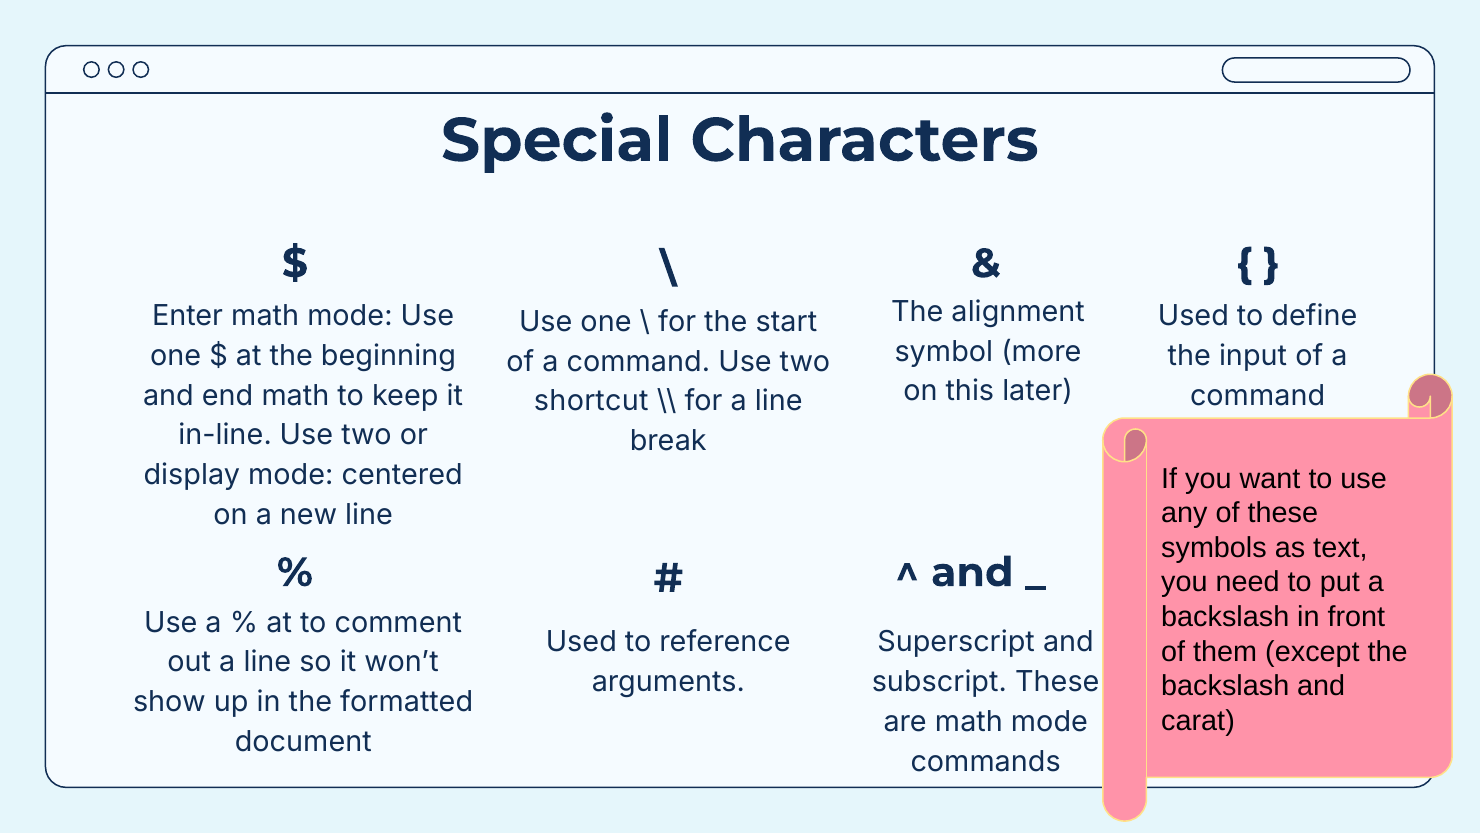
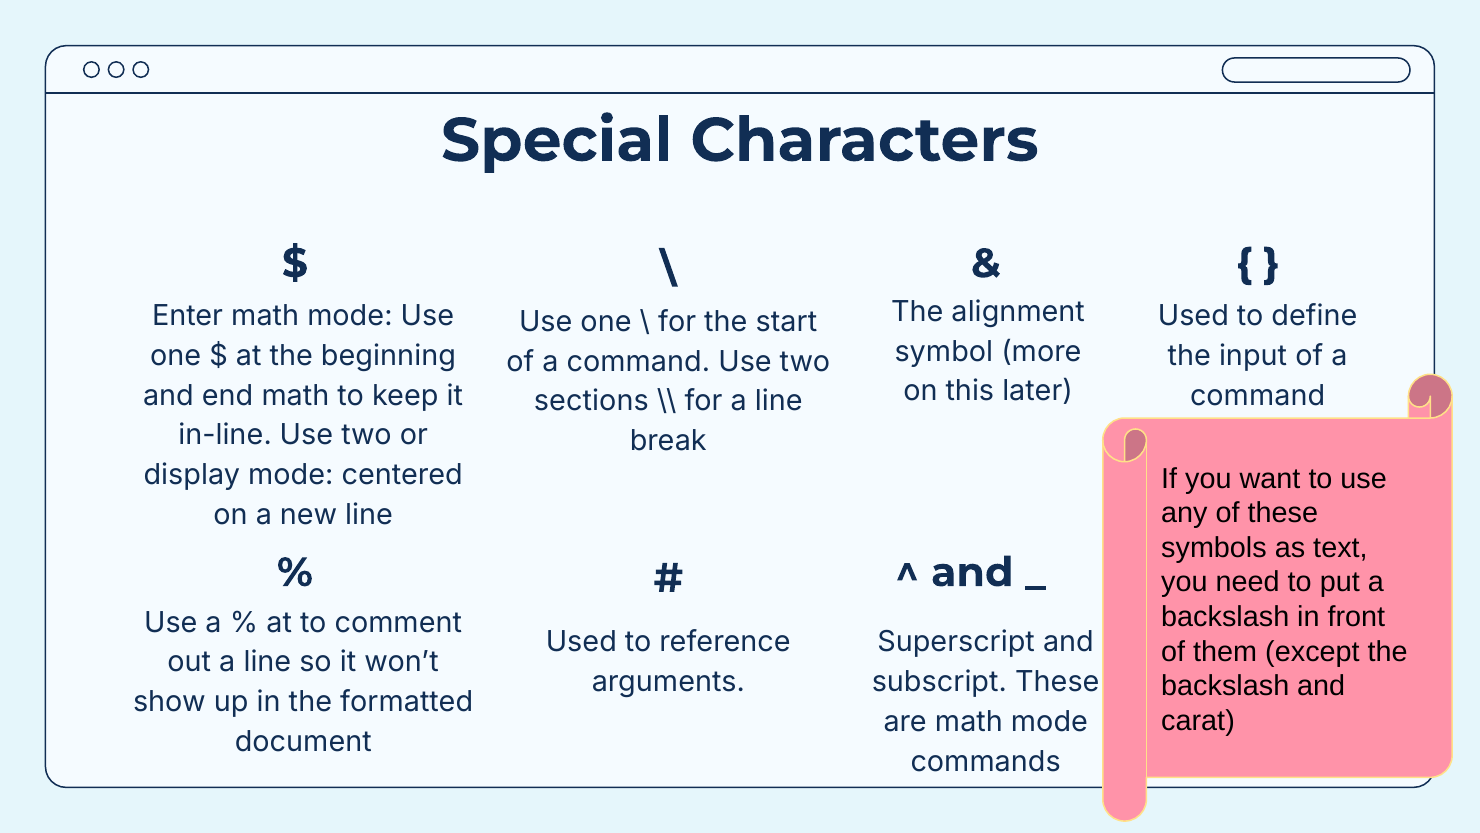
shortcut: shortcut -> sections (591, 401)
